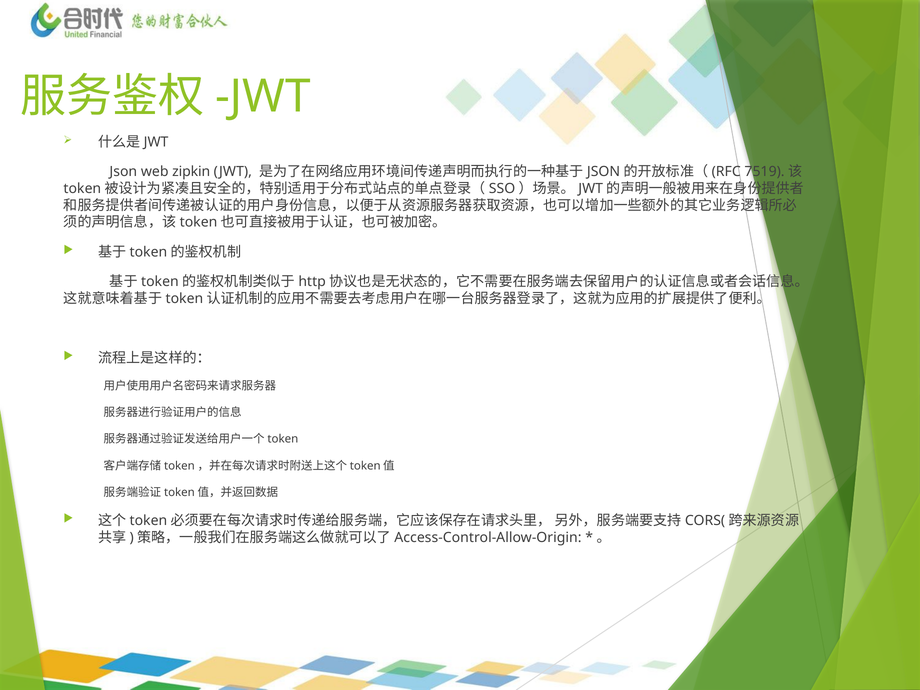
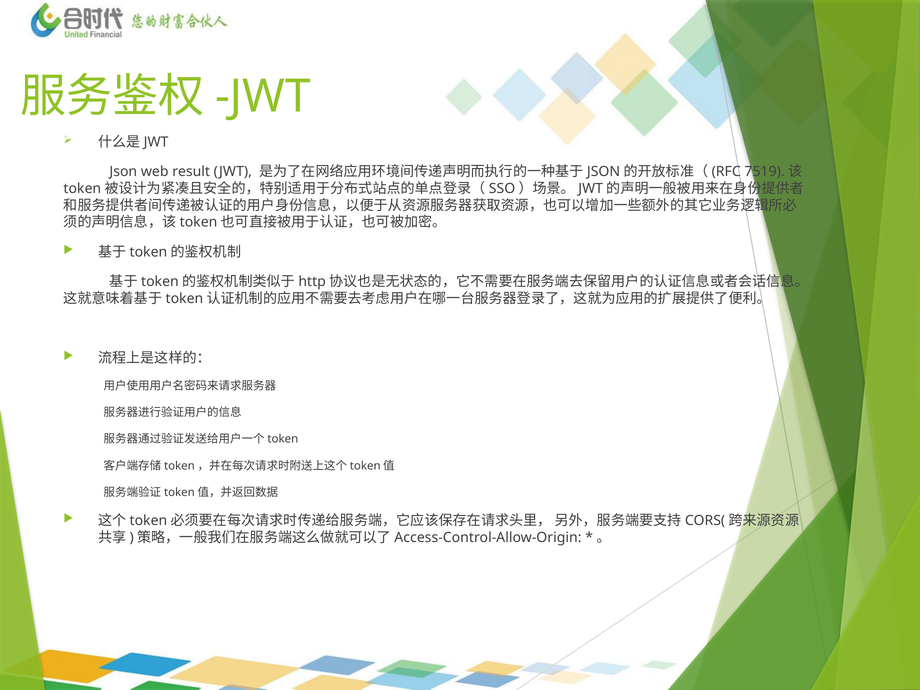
zipkin: zipkin -> result (191, 172)
